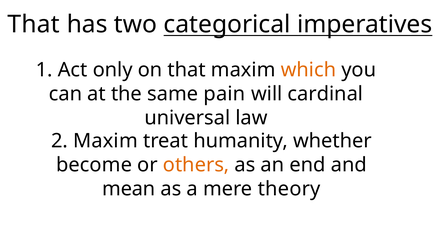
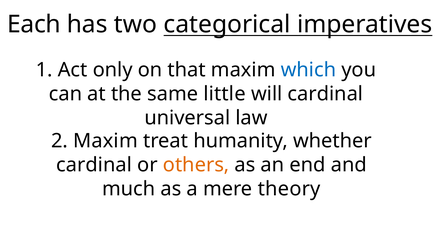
That: That -> Each (34, 24)
which colour: orange -> blue (308, 70)
pain: pain -> little (225, 94)
become: become -> cardinal (94, 165)
mean: mean -> much (129, 189)
